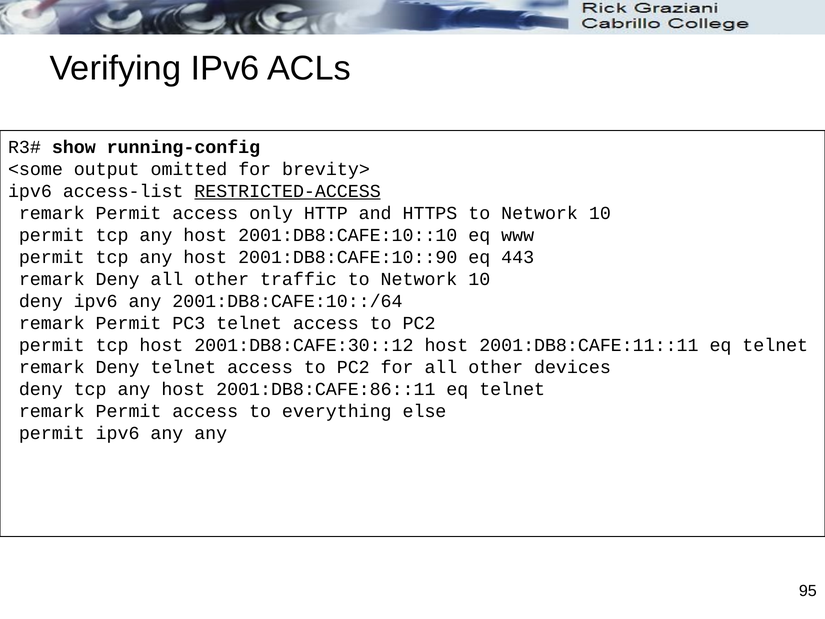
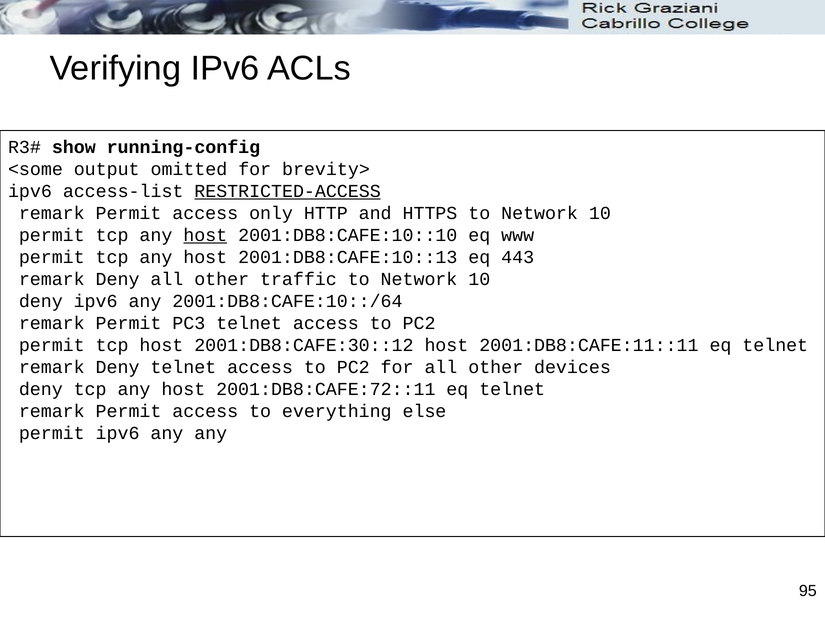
host underline: none -> present (205, 235)
2001:DB8:CAFE:10::90: 2001:DB8:CAFE:10::90 -> 2001:DB8:CAFE:10::13 (348, 257)
2001:DB8:CAFE:86::11: 2001:DB8:CAFE:86::11 -> 2001:DB8:CAFE:72::11 (326, 389)
